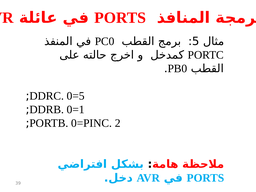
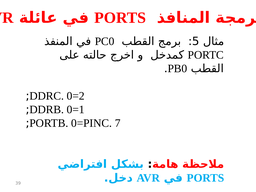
0=5: 0=5 -> 0=2 (76, 96)
2: 2 -> 7 (118, 123)
